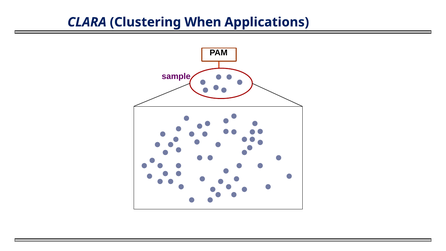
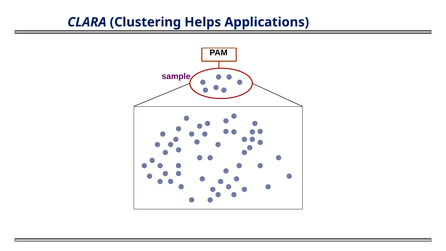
When: When -> Helps (203, 22)
